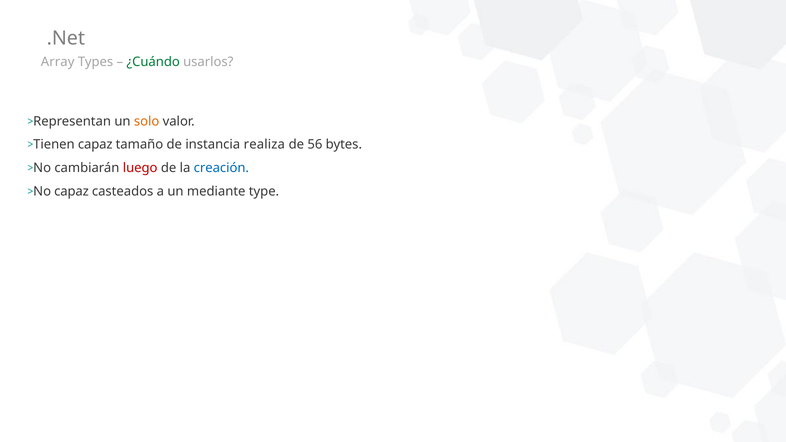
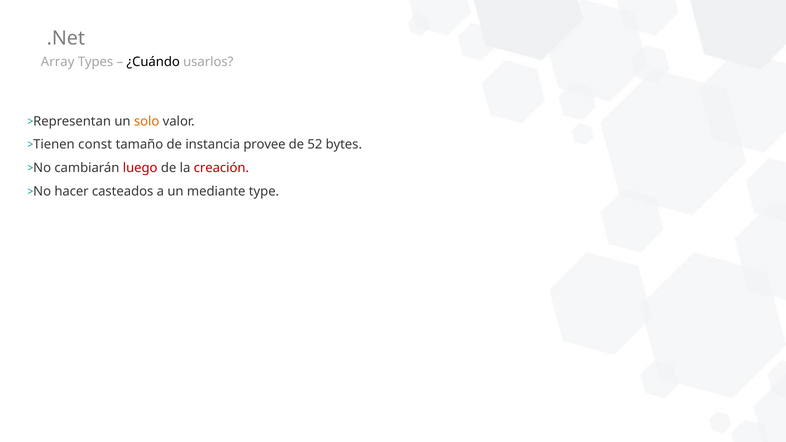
¿Cuándo colour: green -> black (153, 62)
capaz: capaz -> const (95, 145)
realiza: realiza -> provee (264, 145)
56: 56 -> 52 (315, 145)
creación colour: blue -> red (221, 168)
capaz: capaz -> hacer (72, 191)
